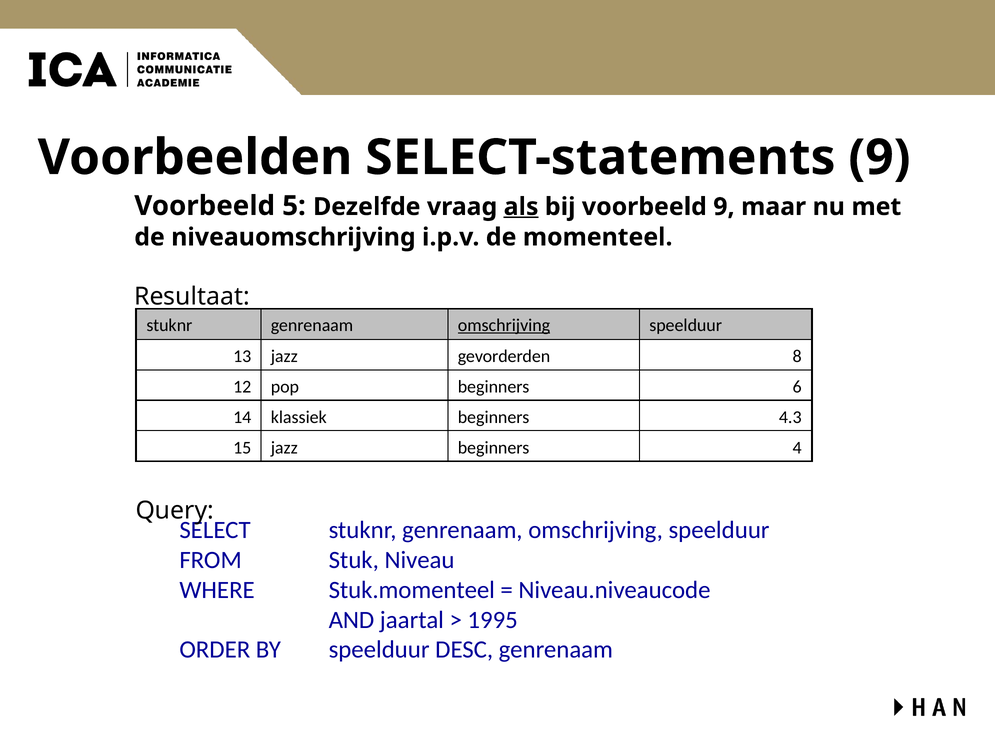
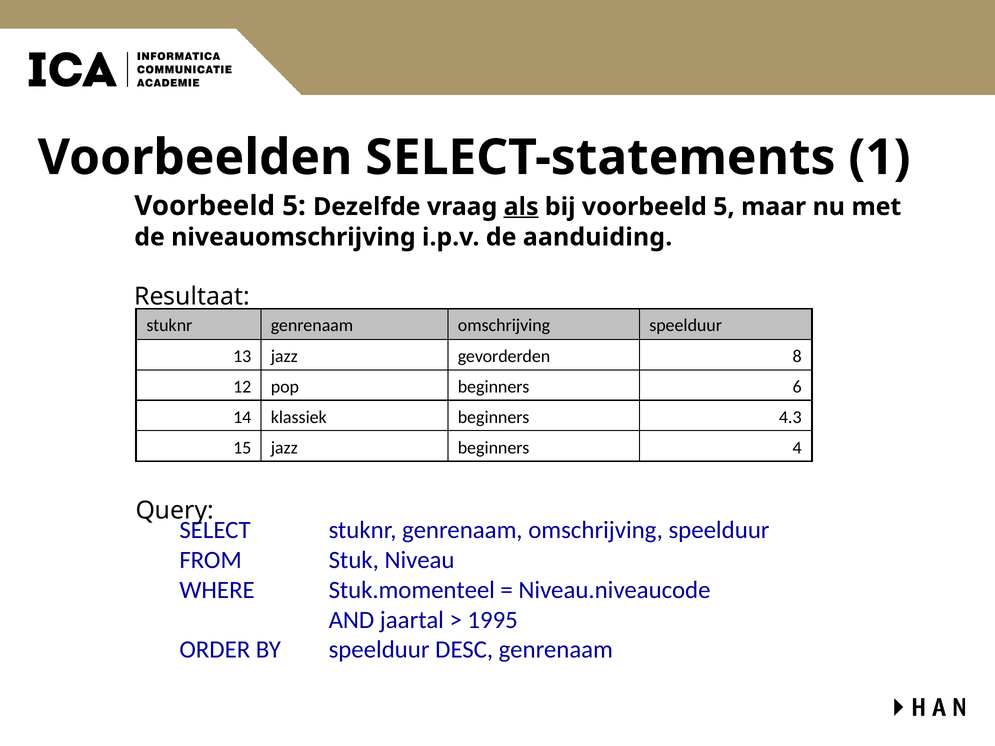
SELECT-statements 9: 9 -> 1 (879, 158)
bij voorbeeld 9: 9 -> 5 (724, 207)
momenteel: momenteel -> aanduiding (598, 237)
omschrijving underline: present -> none (504, 326)
